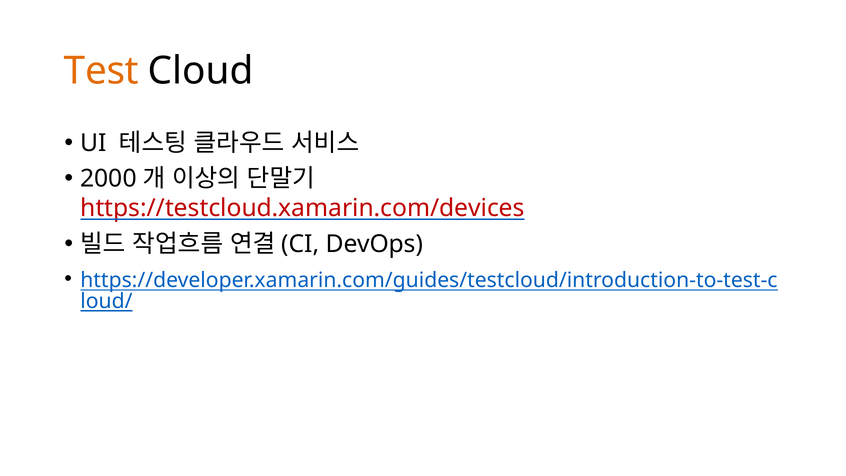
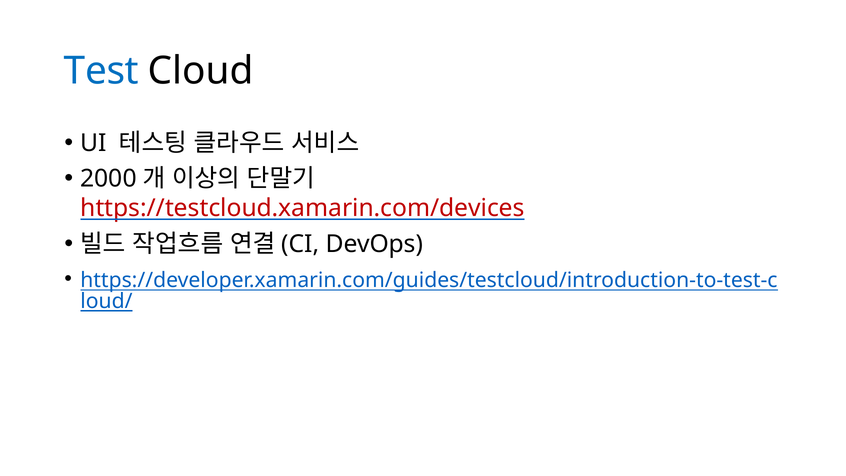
Test colour: orange -> blue (101, 71)
